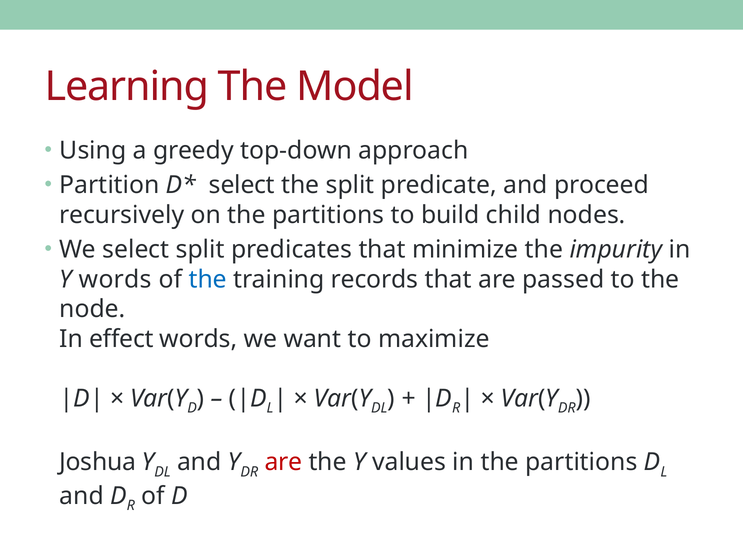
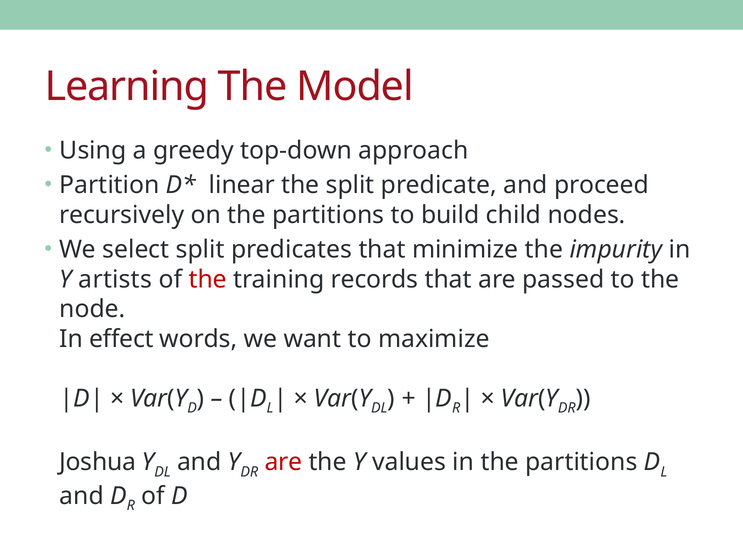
select: select -> linear (242, 185)
Y words: words -> artists (115, 279)
the colour: blue -> red (208, 279)
